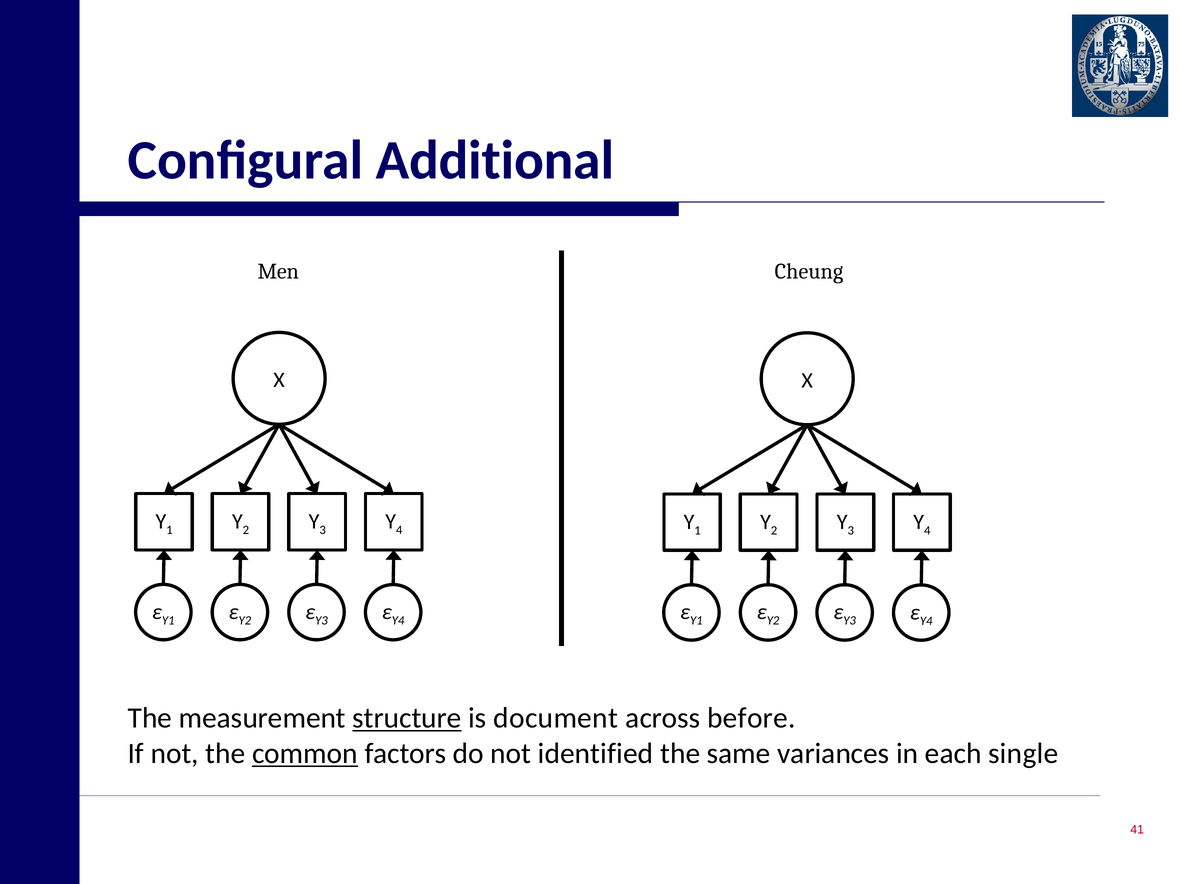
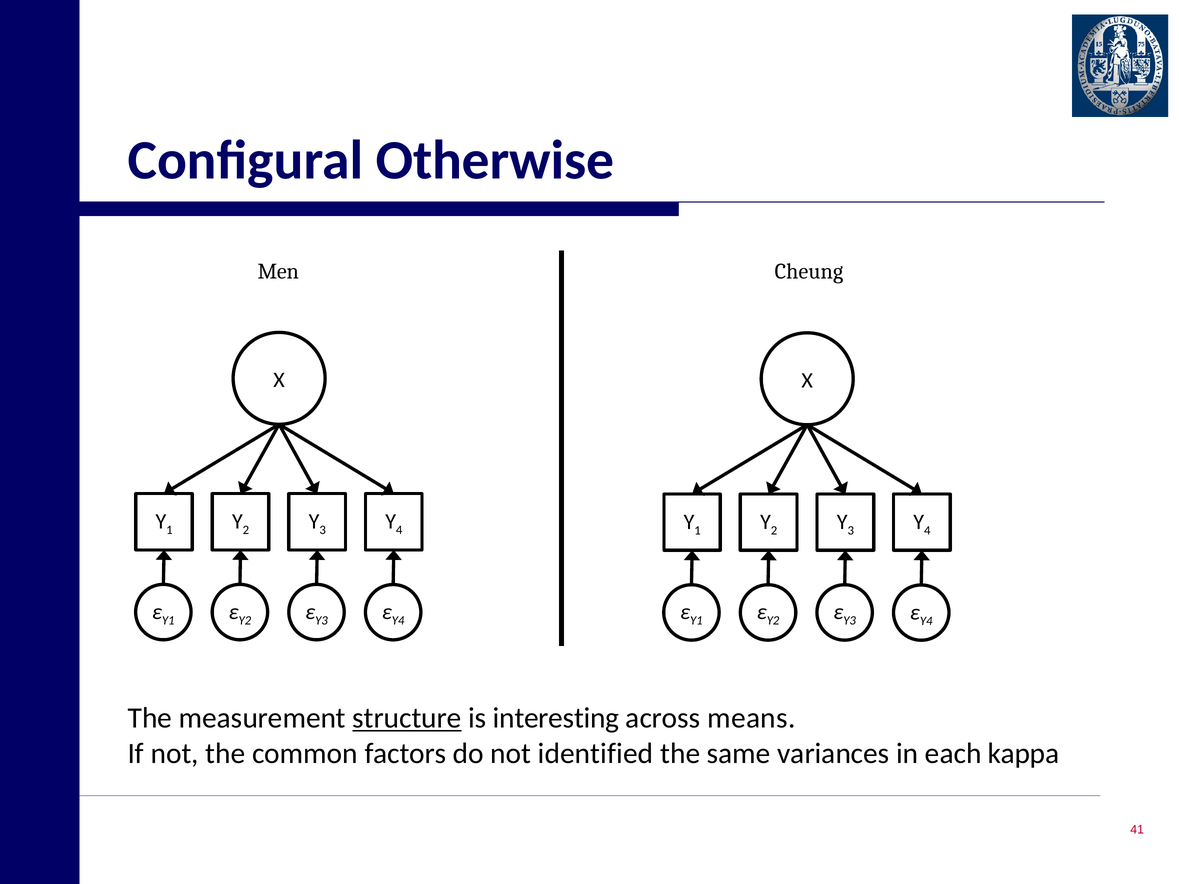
Additional: Additional -> Otherwise (495, 161)
document: document -> interesting (556, 718)
before: before -> means (751, 718)
common underline: present -> none (305, 754)
single: single -> kappa (1023, 754)
